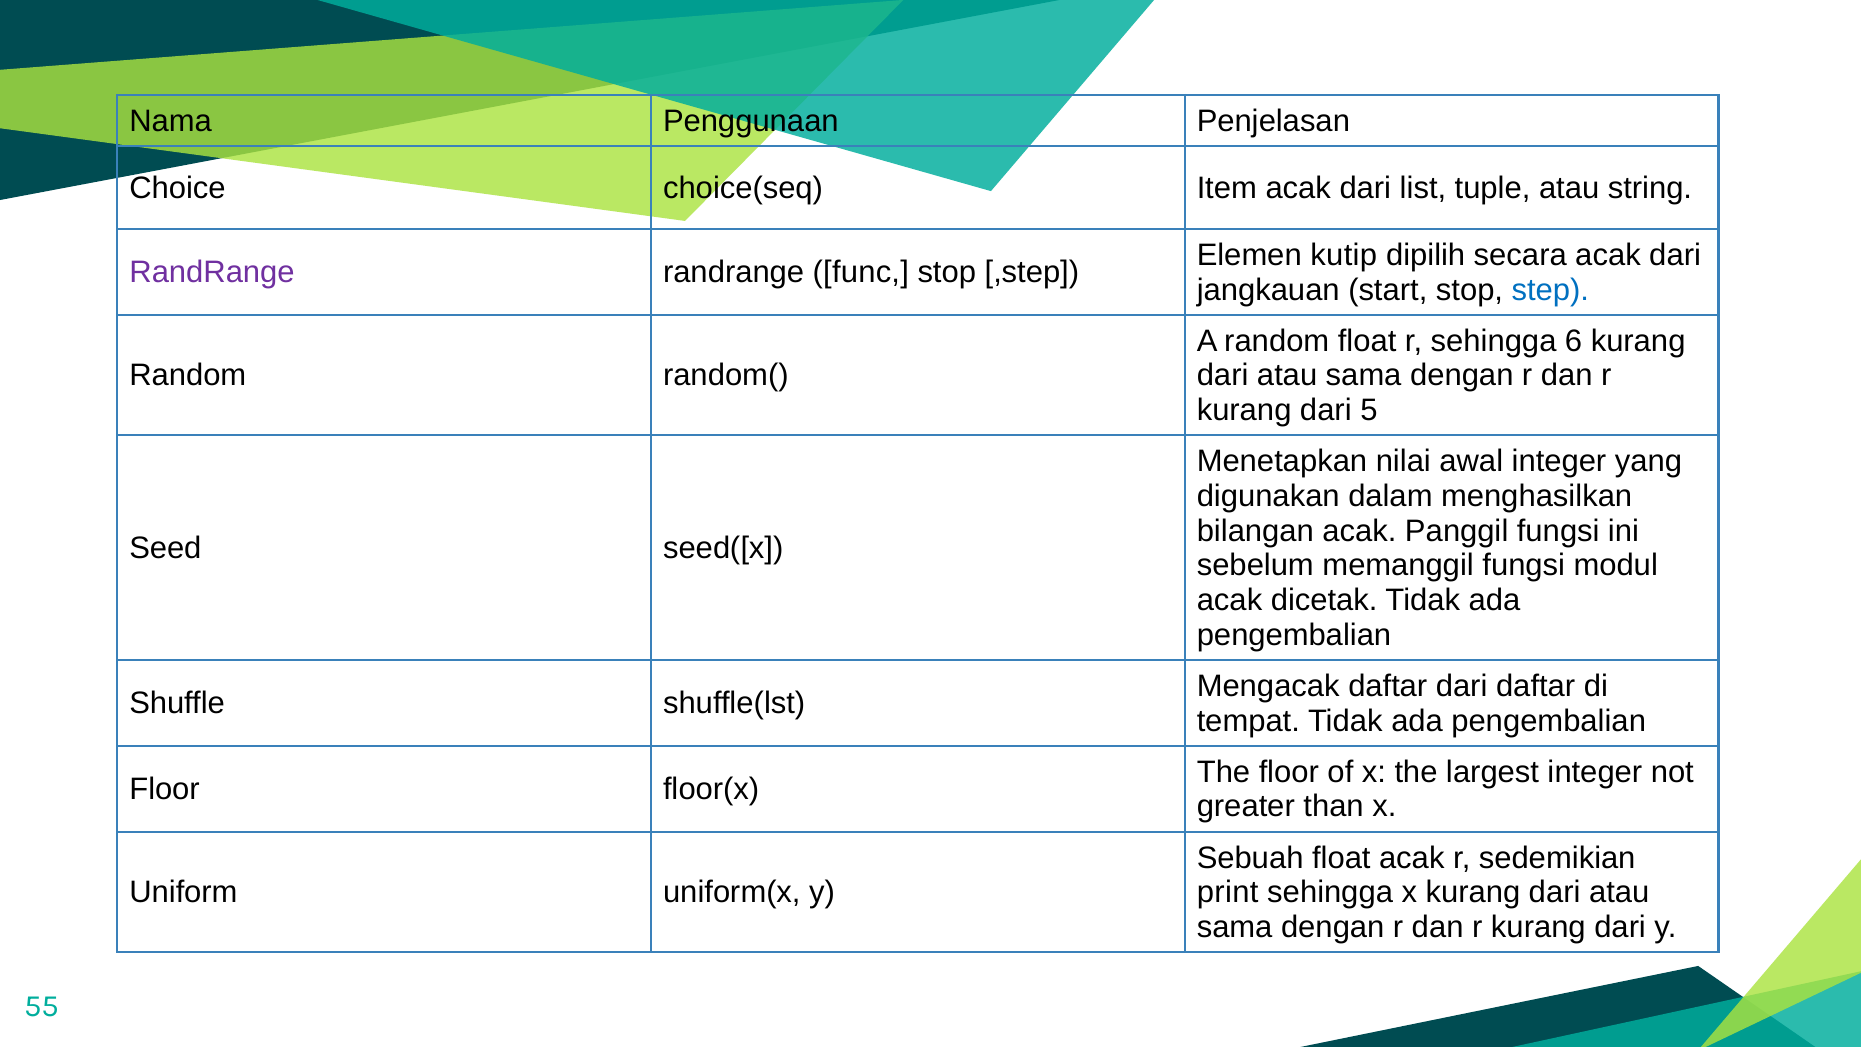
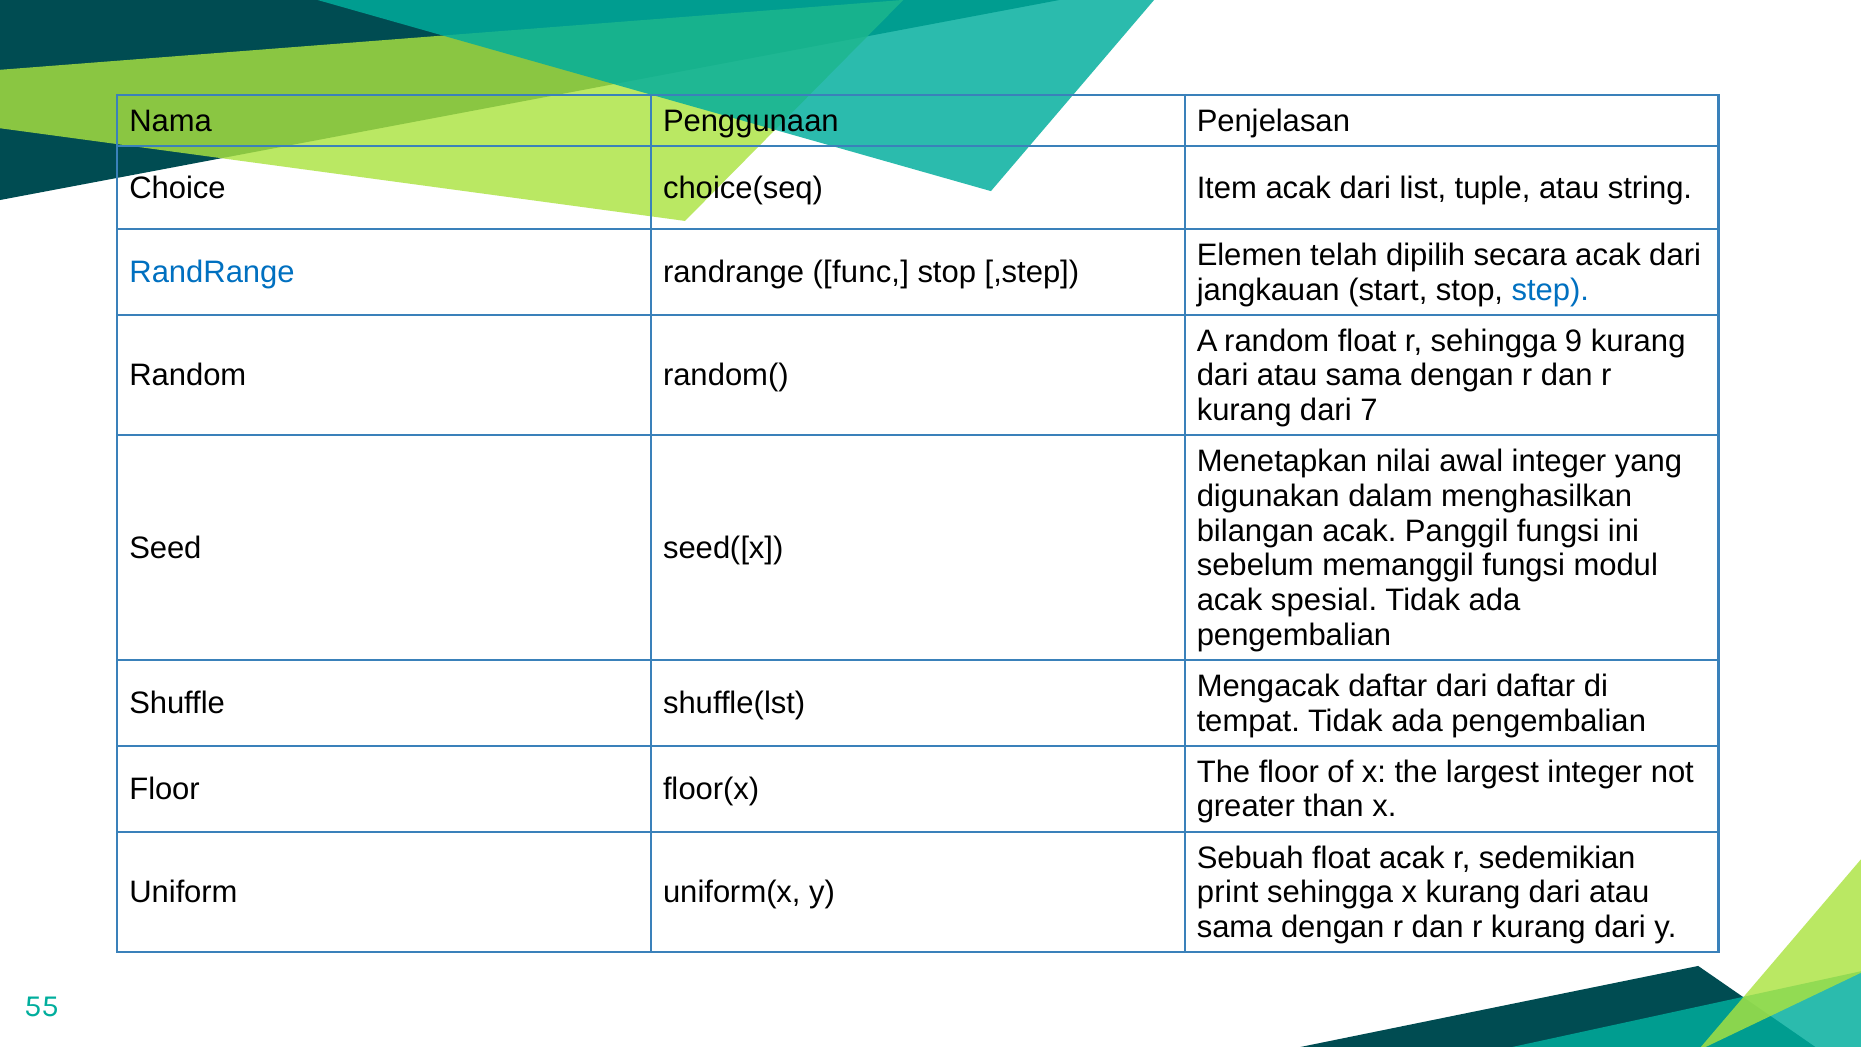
kutip: kutip -> telah (1344, 255)
RandRange colour: purple -> blue (212, 272)
6: 6 -> 9 (1574, 341)
5: 5 -> 7 (1369, 410)
dicetak: dicetak -> spesial (1324, 600)
